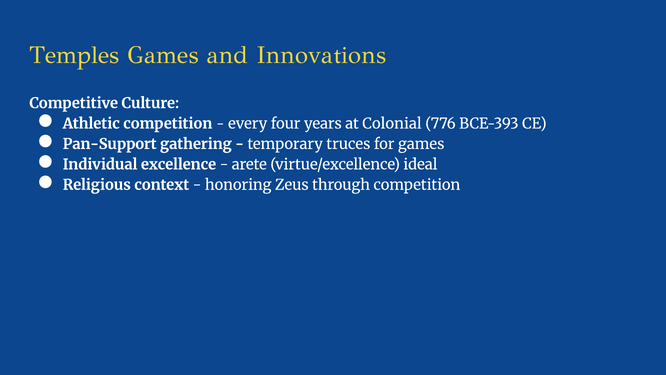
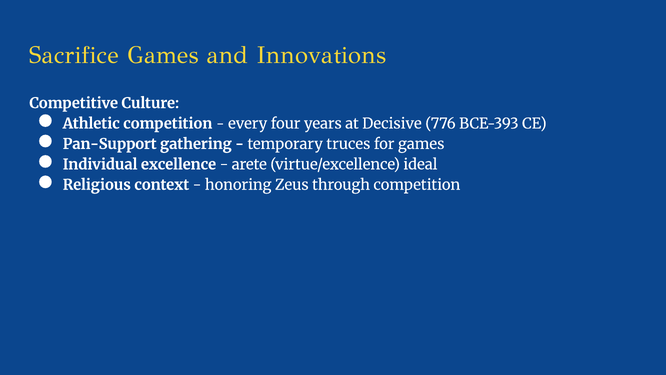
Temples: Temples -> Sacrifice (74, 55)
Colonial: Colonial -> Decisive (392, 124)
